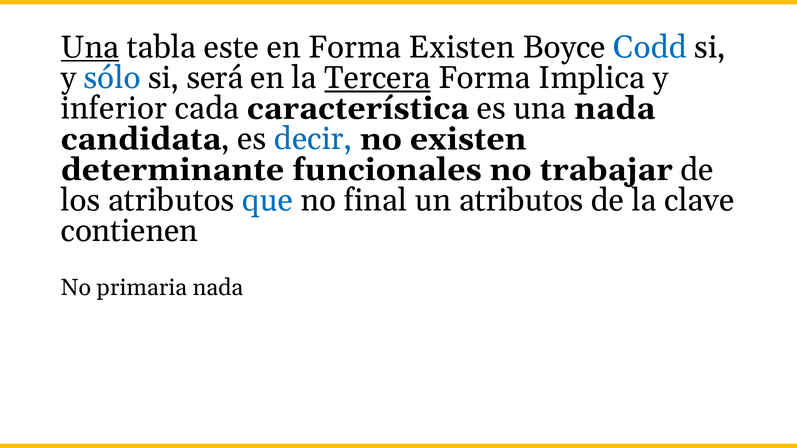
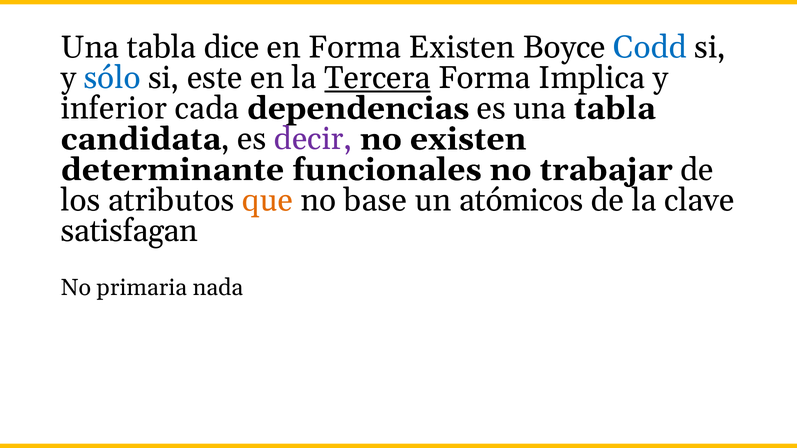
Una underline: present -> none (90, 47)
este: este -> dice (232, 47)
será: será -> este (215, 78)
característica: característica -> dependencias (358, 108)
es una nada: nada -> tabla (615, 108)
decir colour: blue -> purple (313, 139)
que colour: blue -> orange (267, 200)
final: final -> base (375, 200)
un atributos: atributos -> atómicos (521, 200)
contienen: contienen -> satisfagan (129, 231)
